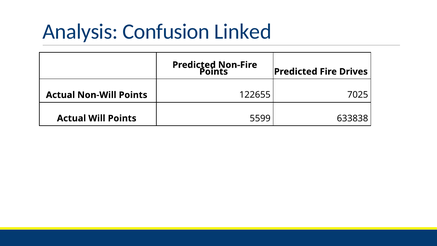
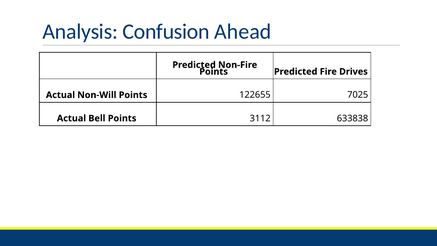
Linked: Linked -> Ahead (243, 32)
Will: Will -> Bell (97, 118)
5599: 5599 -> 3112 (260, 118)
